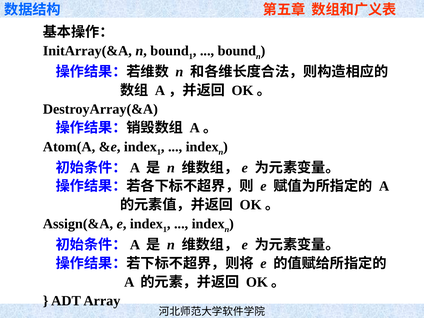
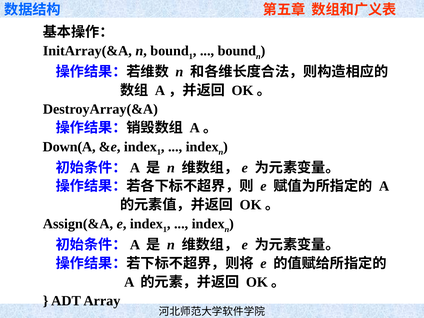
Atom(A: Atom(A -> Down(A (69, 147)
